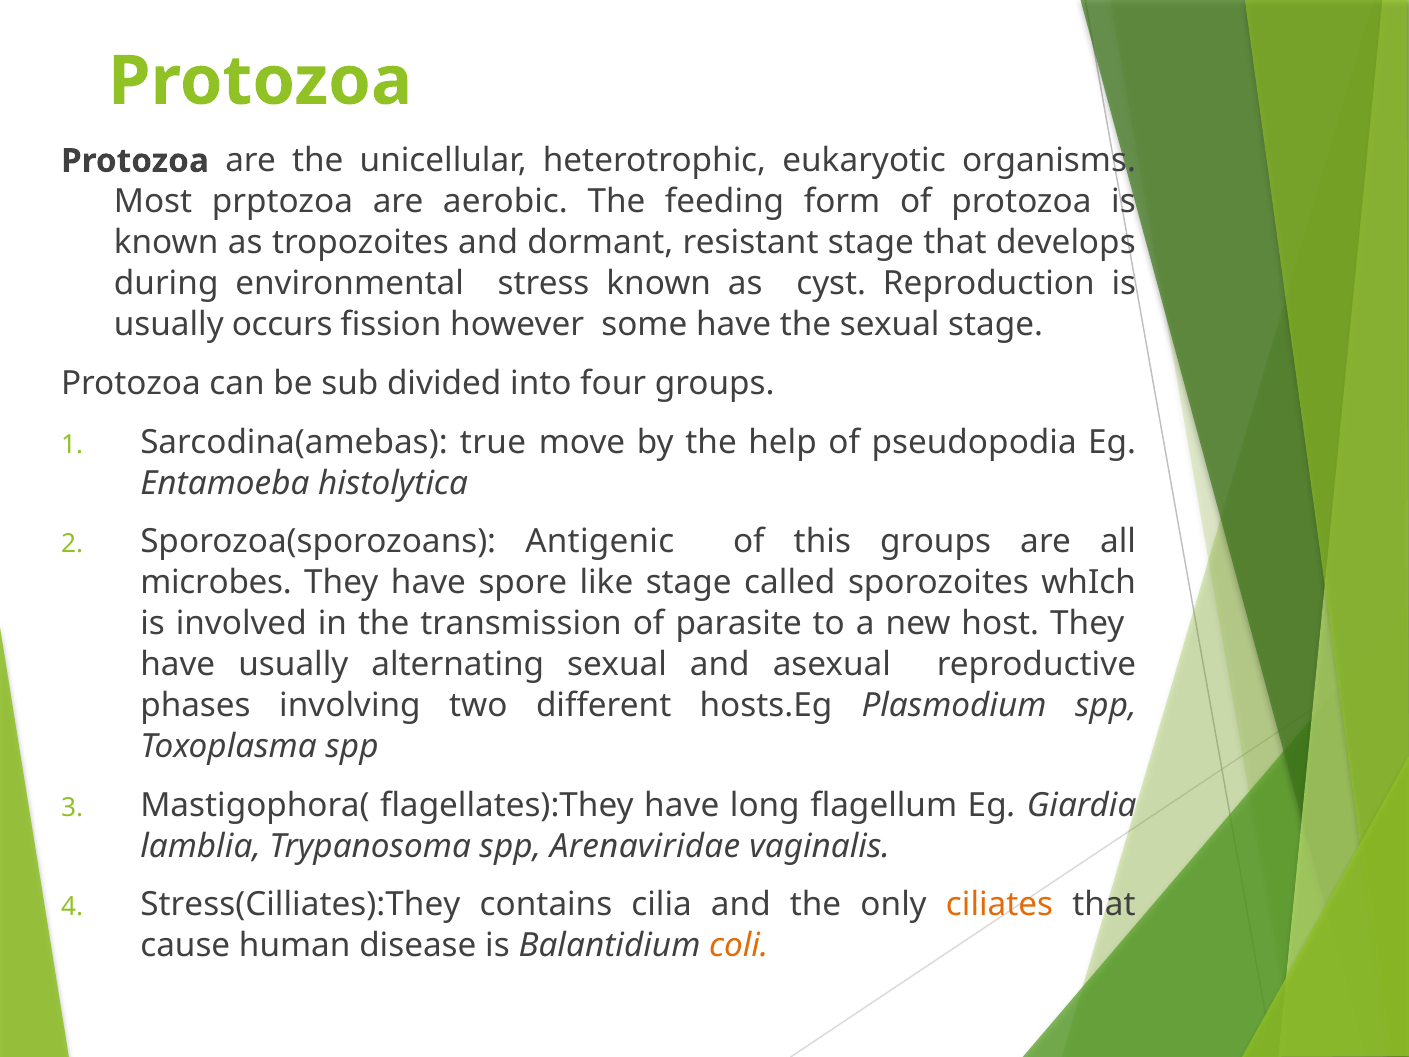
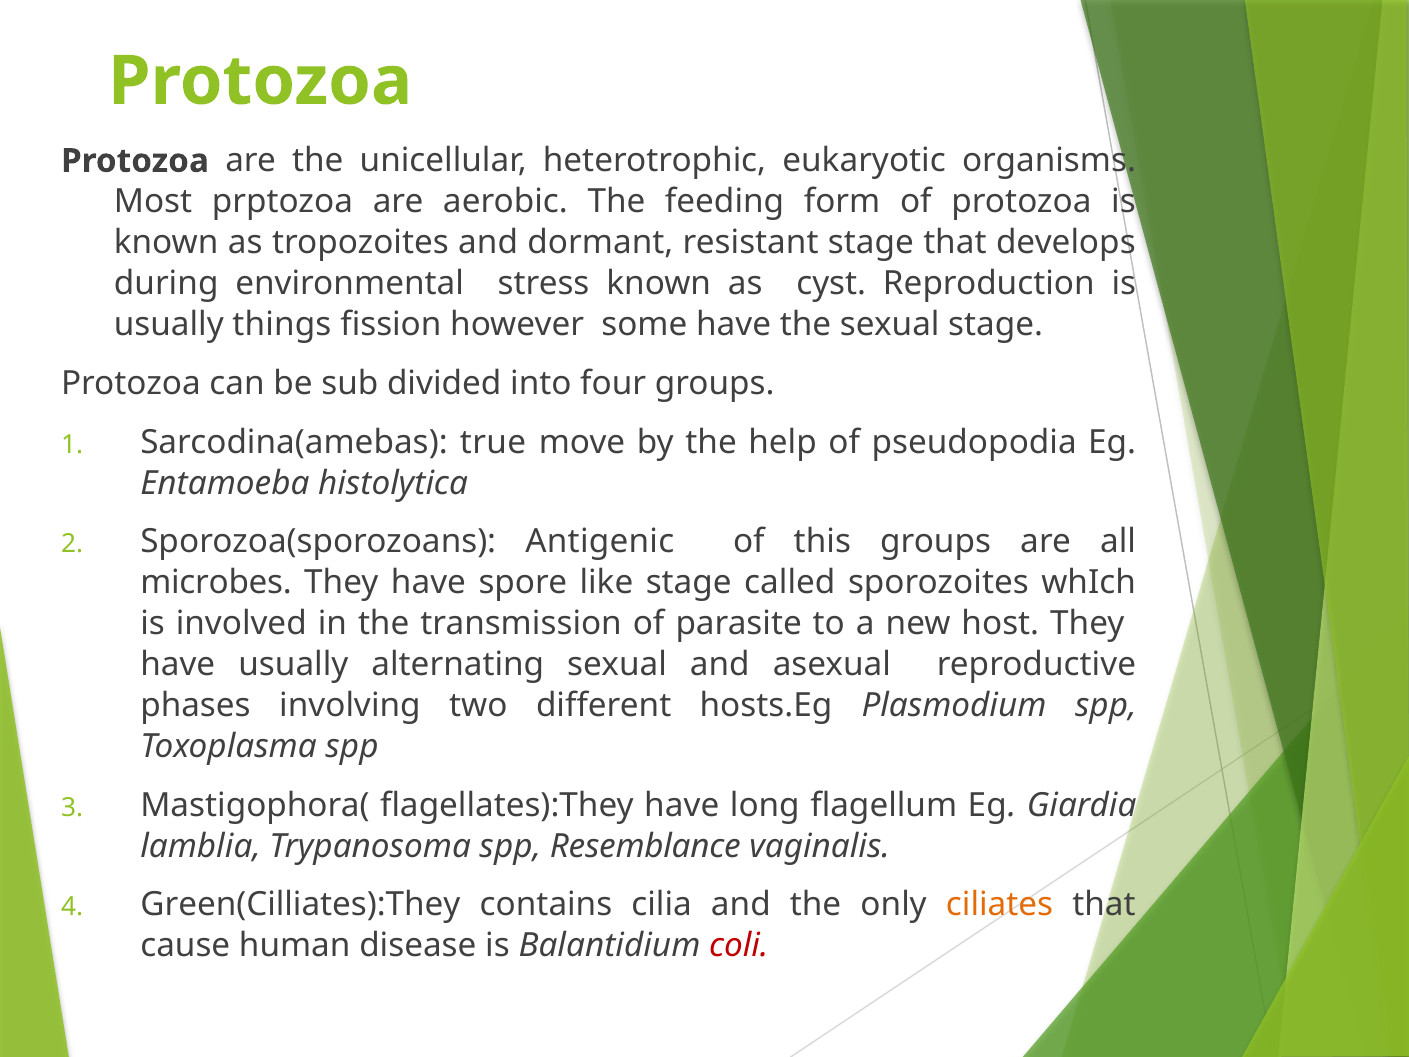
occurs: occurs -> things (282, 325)
Arenaviridae: Arenaviridae -> Resemblance (645, 846)
Stress(Cilliates):They: Stress(Cilliates):They -> Green(Cilliates):They (300, 905)
coli colour: orange -> red (739, 946)
